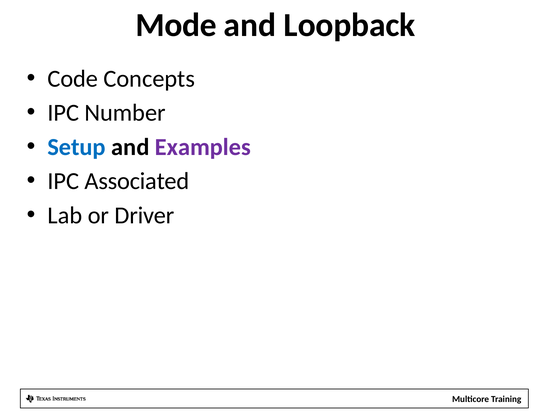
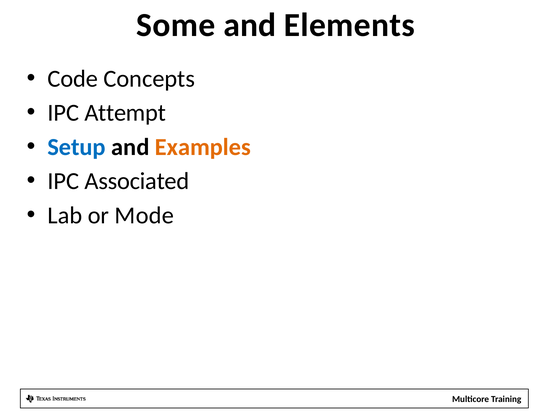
Mode: Mode -> Some (176, 25)
Loopback: Loopback -> Elements (349, 25)
Number: Number -> Attempt (125, 113)
Examples colour: purple -> orange (203, 147)
Driver: Driver -> Mode (144, 215)
